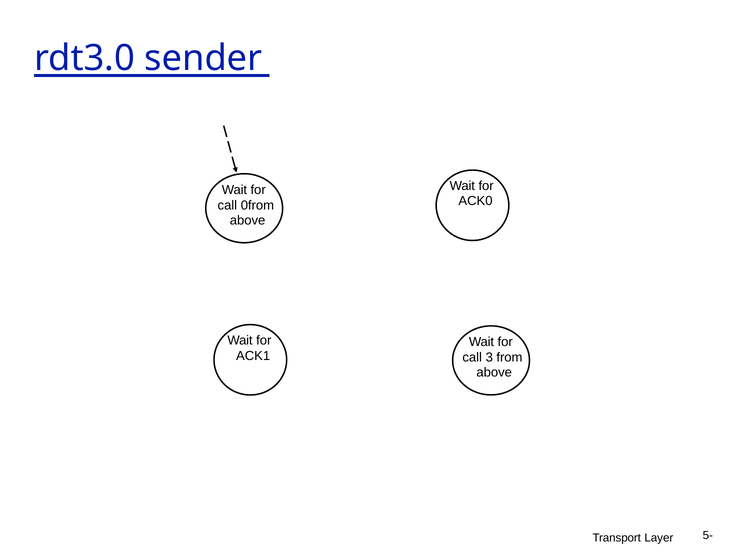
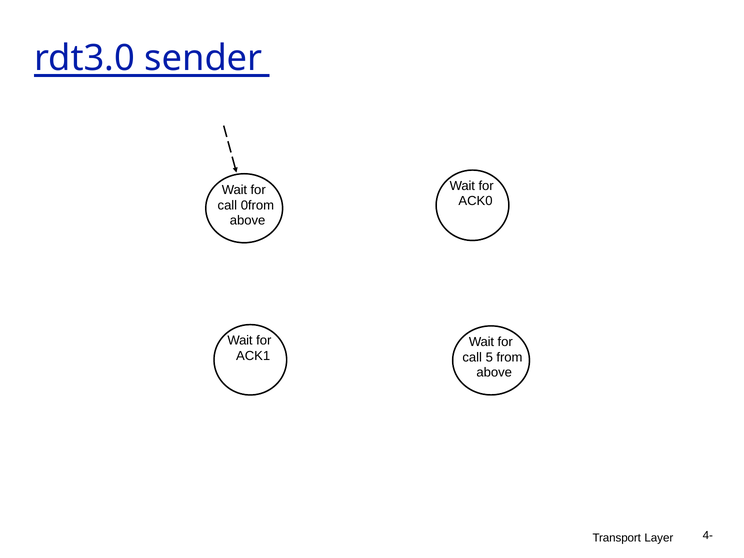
3: 3 -> 5 (489, 357)
5-: 5- -> 4- (708, 536)
